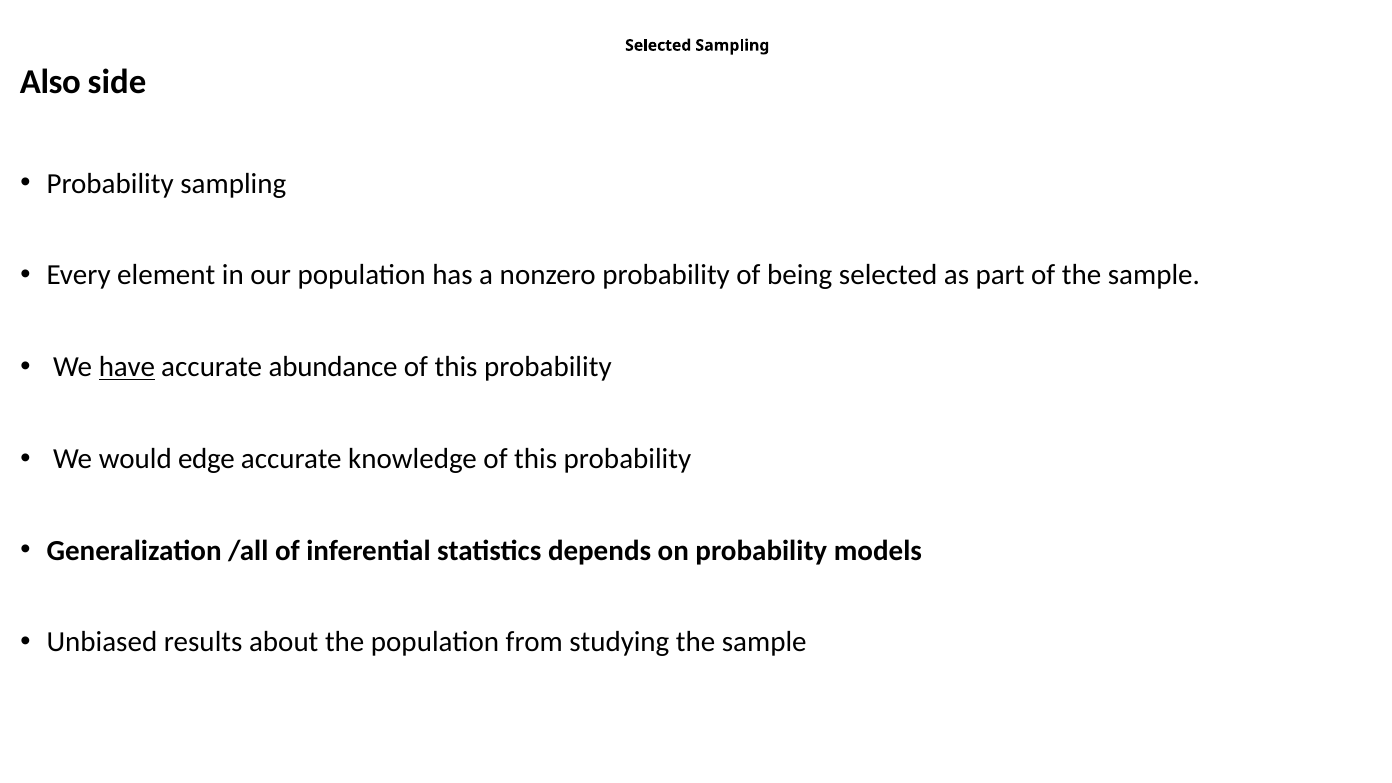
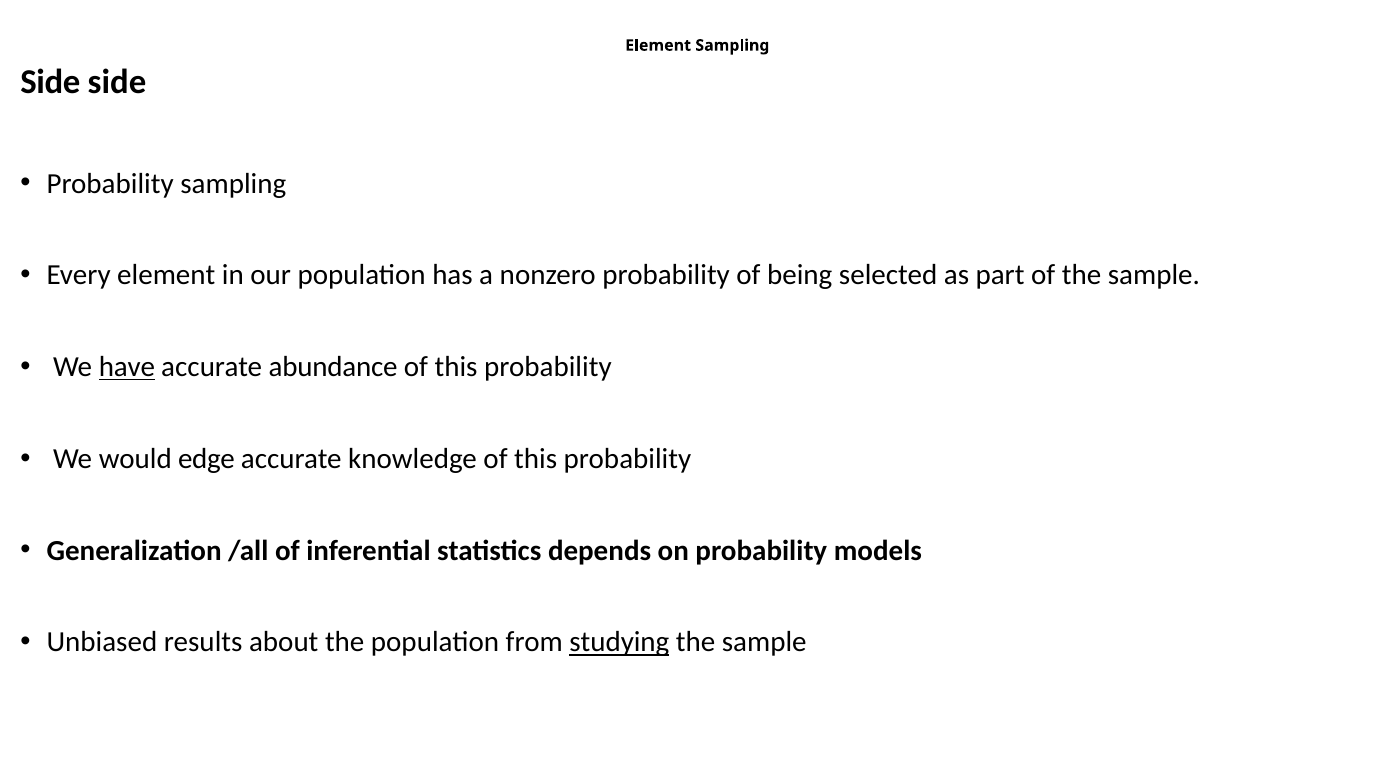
Selected: Selected -> Element (658, 45)
Also: Also -> Side (50, 82)
studying underline: none -> present (619, 642)
